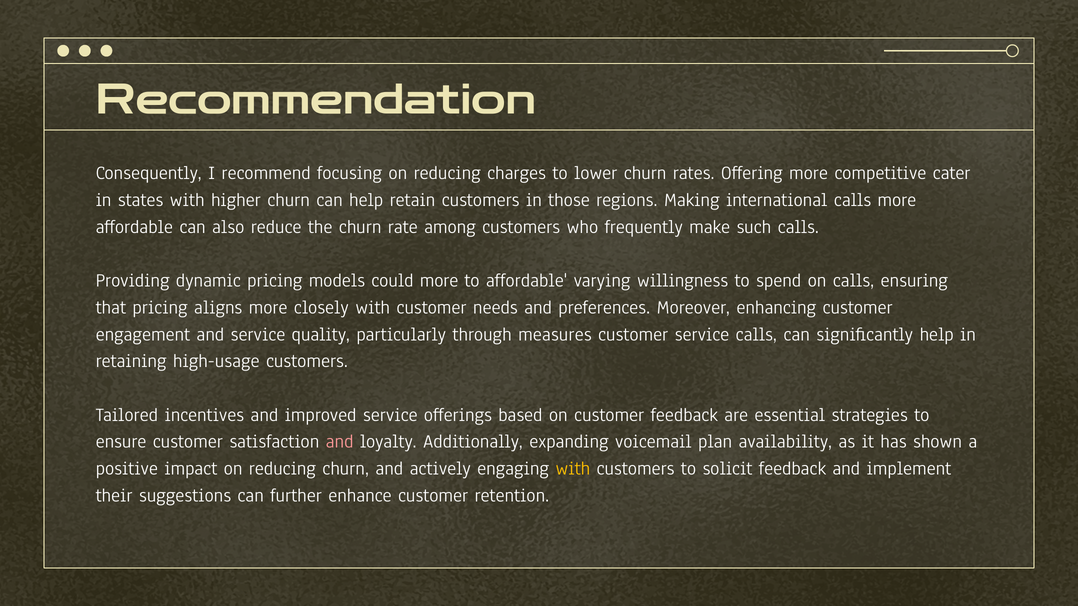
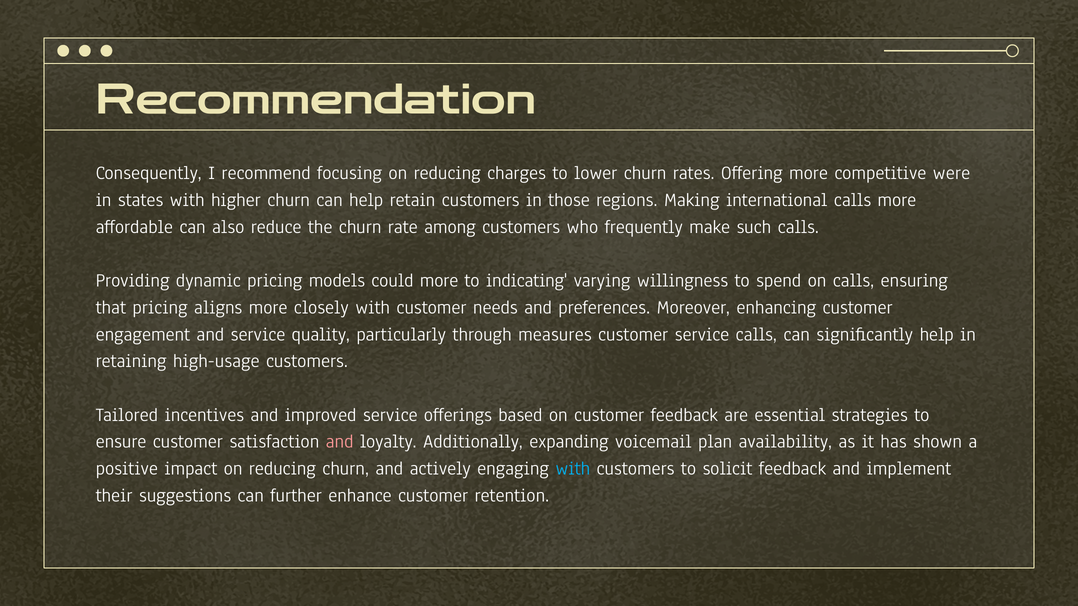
cater: cater -> were (951, 173)
to affordable: affordable -> indicating (527, 281)
with colour: yellow -> light blue (573, 469)
